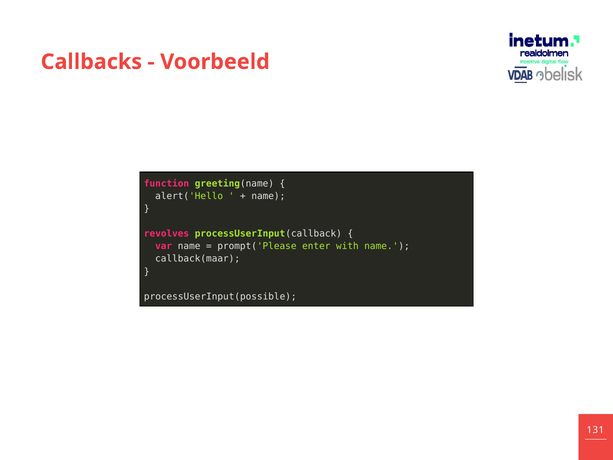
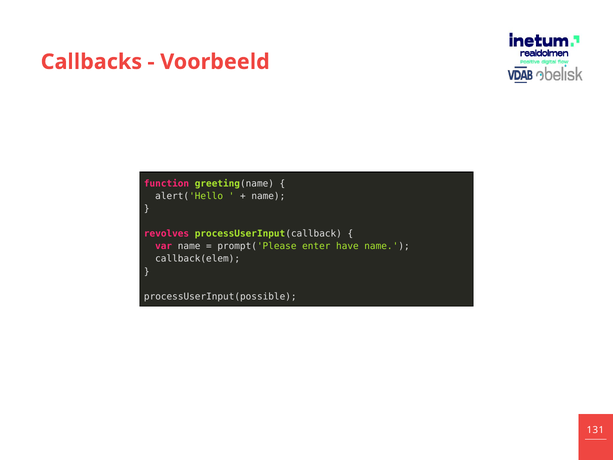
with: with -> have (347, 246)
callback(maar: callback(maar -> callback(elem (198, 259)
